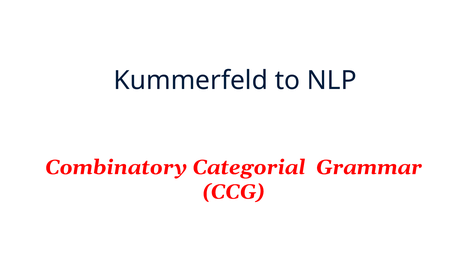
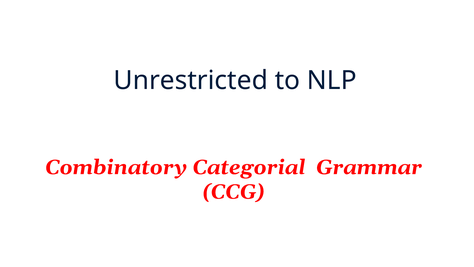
Kummerfeld: Kummerfeld -> Unrestricted (191, 80)
